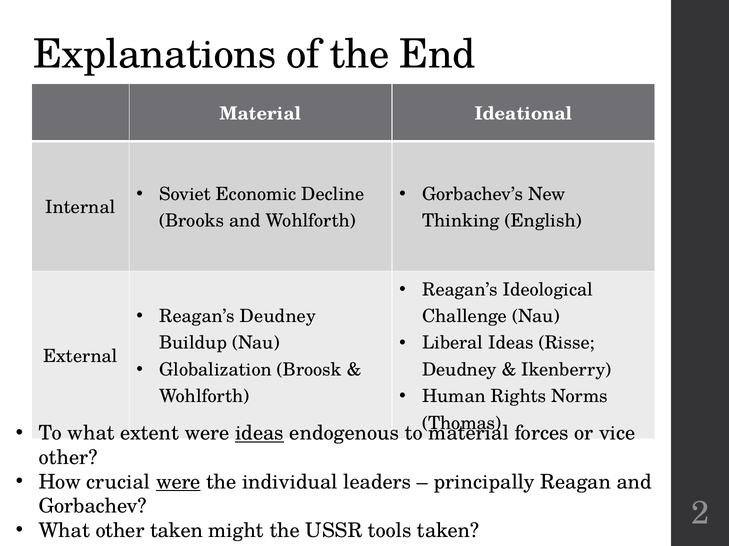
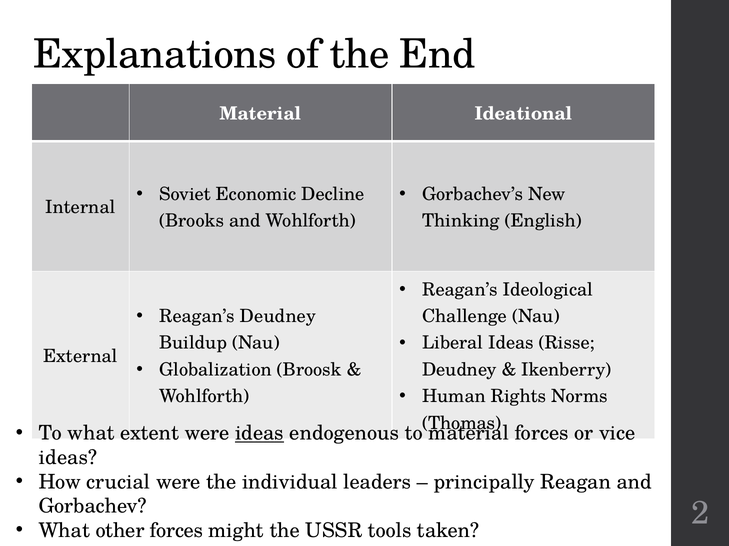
other: other -> ideas (68, 458)
were underline: present -> none (178, 482)
other taken: taken -> forces (177, 531)
